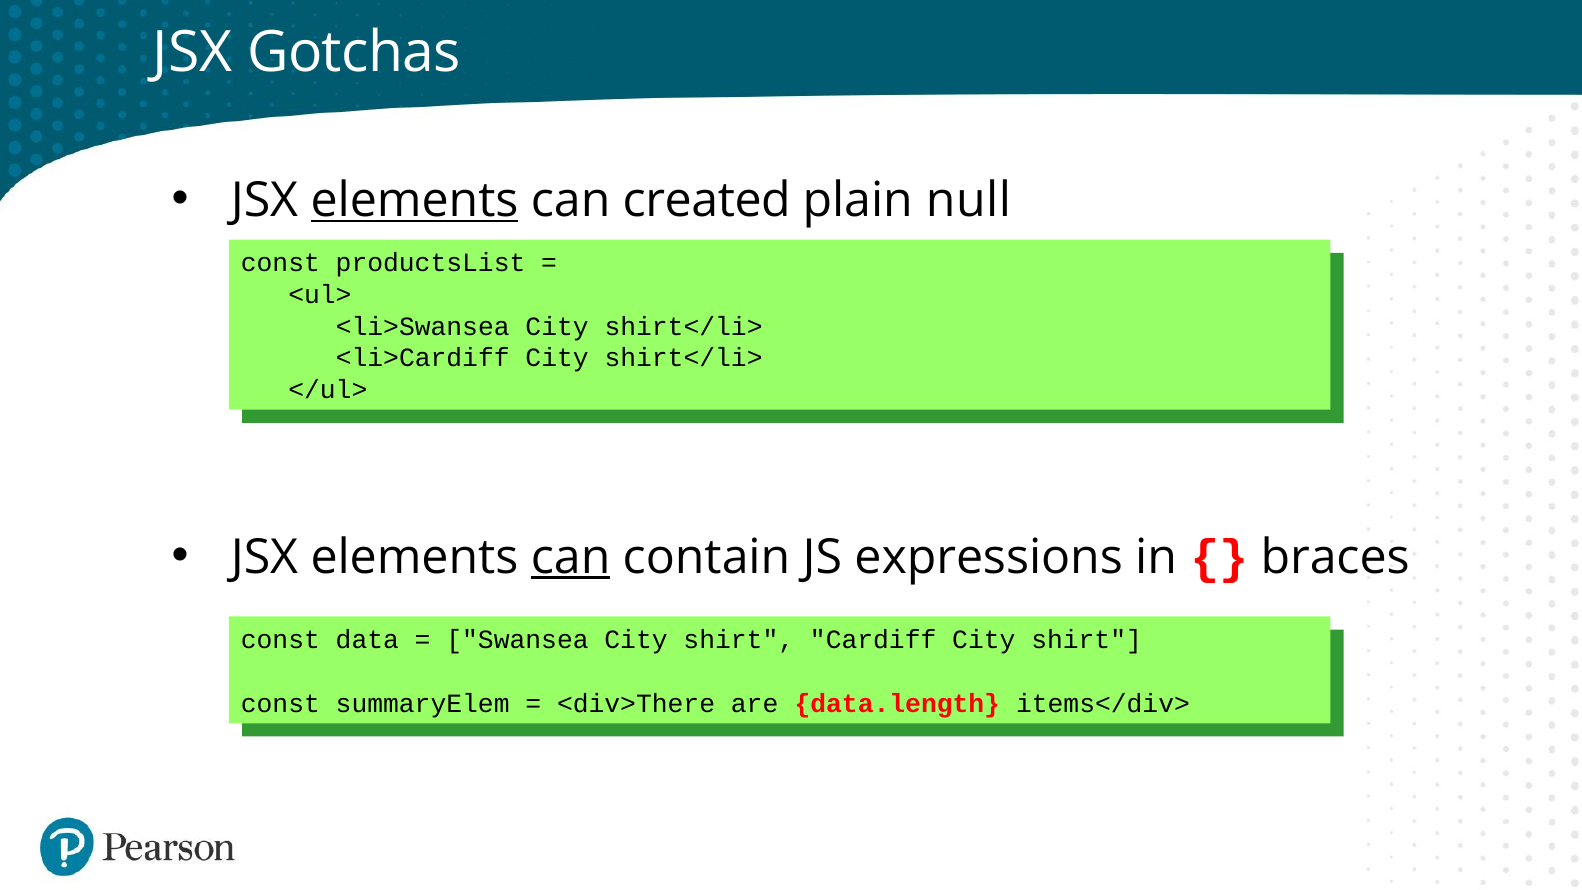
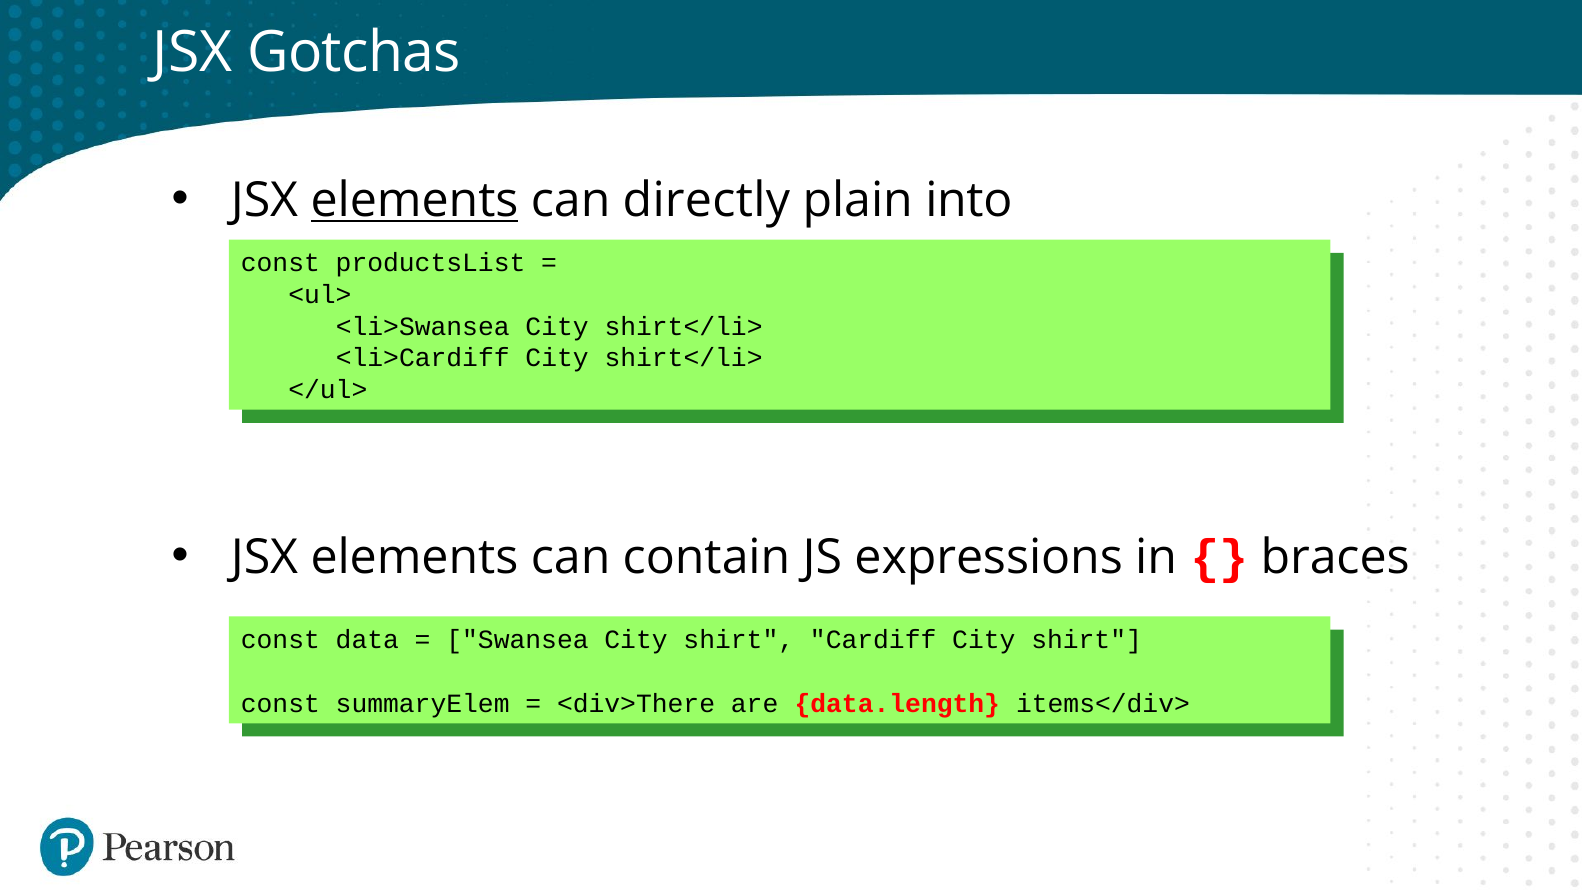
created: created -> directly (706, 200)
null: null -> into (969, 200)
can underline: present -> none (571, 557)
